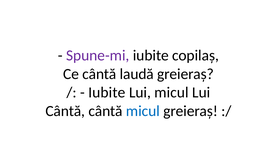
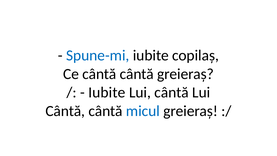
Spune-mi colour: purple -> blue (98, 55)
Ce cântă laudă: laudă -> cântă (137, 74)
micul: micul -> cântă (172, 92)
